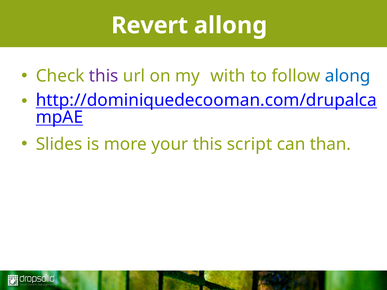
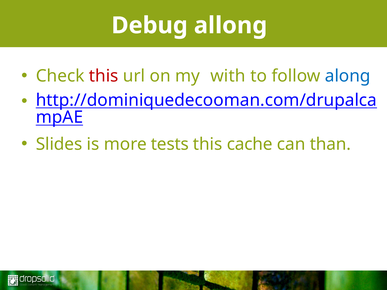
Revert: Revert -> Debug (150, 25)
this colour: purple -> red (104, 76)
your: your -> tests (170, 144)
script: script -> cache (250, 144)
